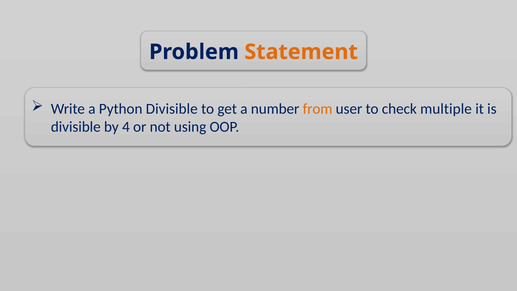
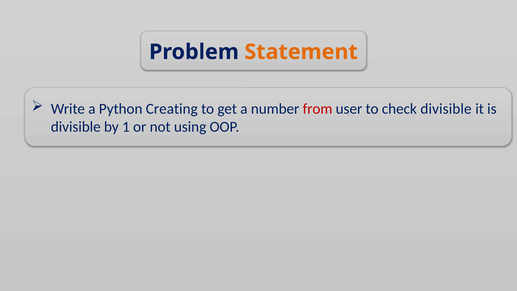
Python Divisible: Divisible -> Creating (172, 109)
from colour: orange -> red (318, 109)
check multiple: multiple -> divisible (446, 109)
4: 4 -> 1 (126, 127)
